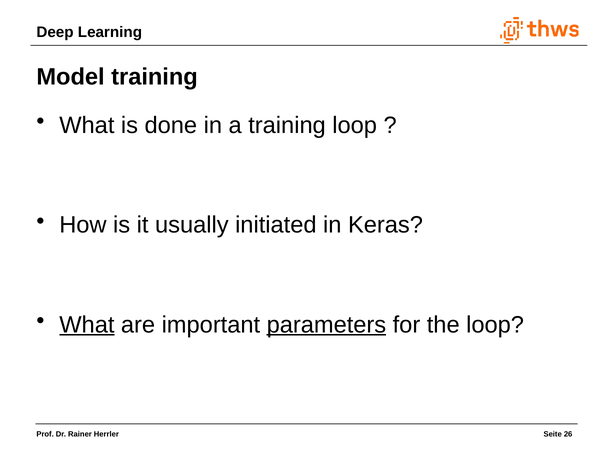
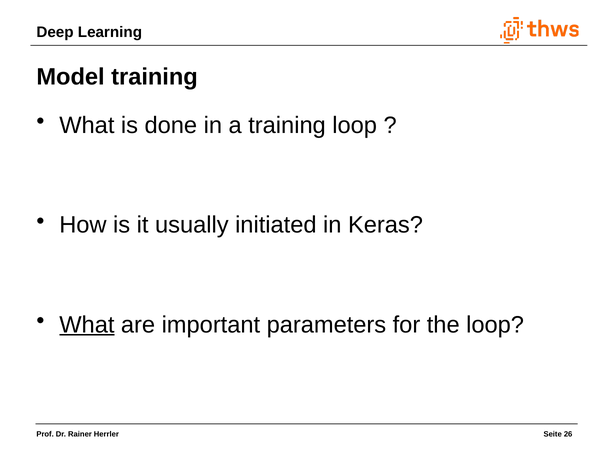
parameters underline: present -> none (326, 325)
